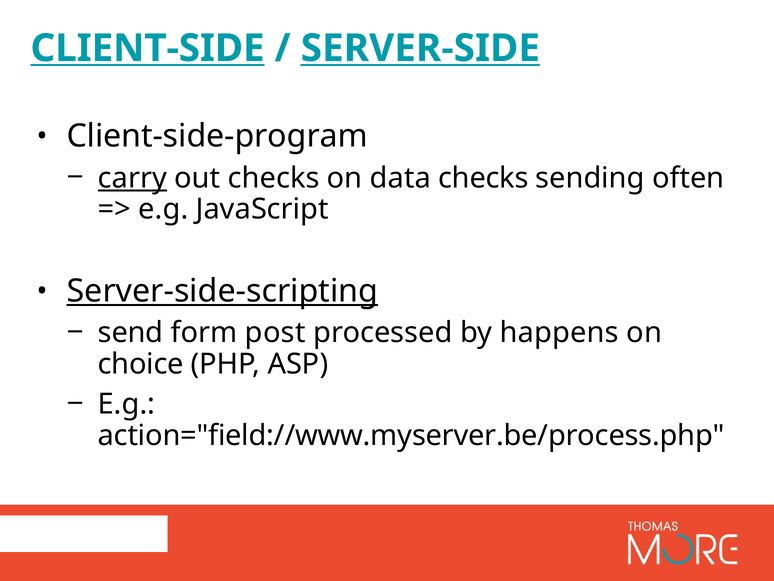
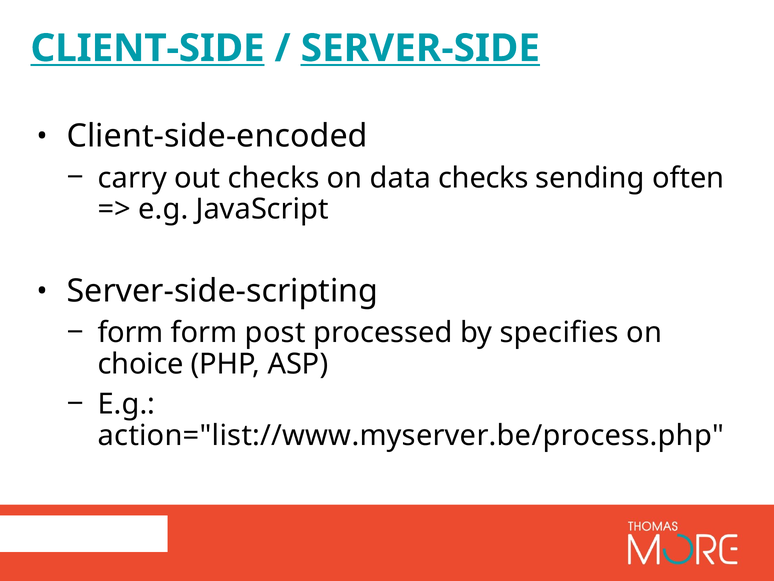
Client-side-program: Client-side-program -> Client-side-encoded (217, 136)
carry underline: present -> none (132, 178)
Server-side-scripting underline: present -> none (222, 291)
send: send -> form (131, 333)
happens: happens -> specifies (559, 333)
action="field://www.myserver.be/process.php: action="field://www.myserver.be/process.php -> action="list://www.myserver.be/process.php (411, 435)
